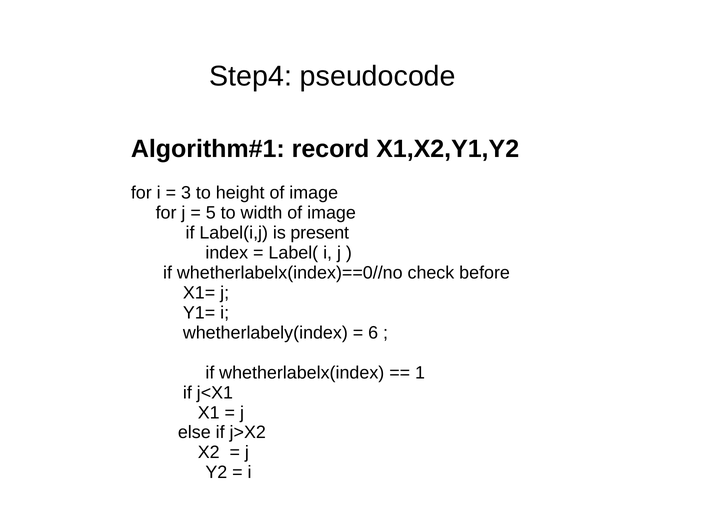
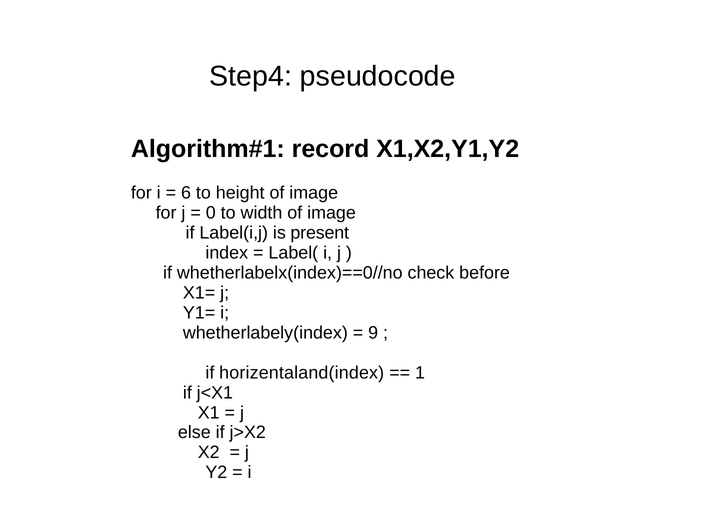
3: 3 -> 6 (186, 193)
5: 5 -> 0 (211, 213)
6: 6 -> 9 (373, 333)
whetherlabelx(index: whetherlabelx(index -> horizentaland(index (302, 372)
